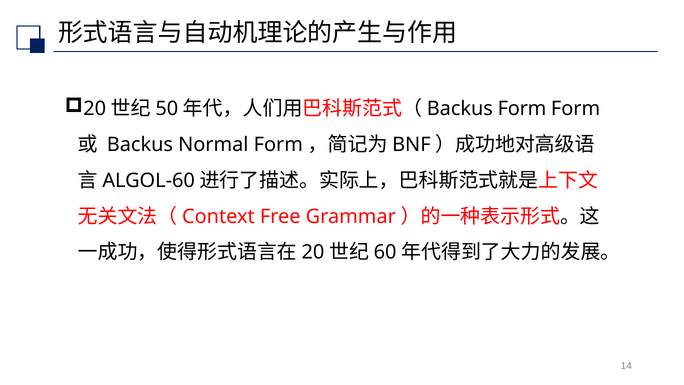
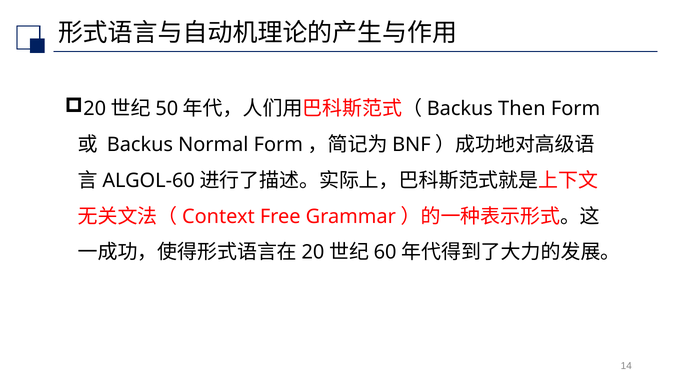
Backus Form: Form -> Then (522, 109)
